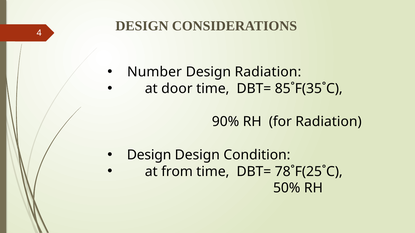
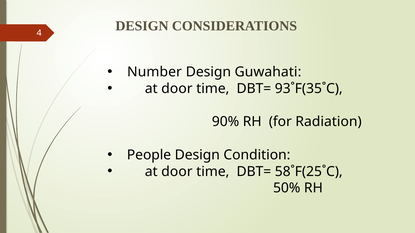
Design Radiation: Radiation -> Guwahati (268, 72)
85˚F(35˚C: 85˚F(35˚C -> 93˚F(35˚C (309, 89)
Design: Design -> People (149, 155)
from: from -> door (177, 172)
78˚F(25˚C: 78˚F(25˚C -> 58˚F(25˚C (309, 172)
